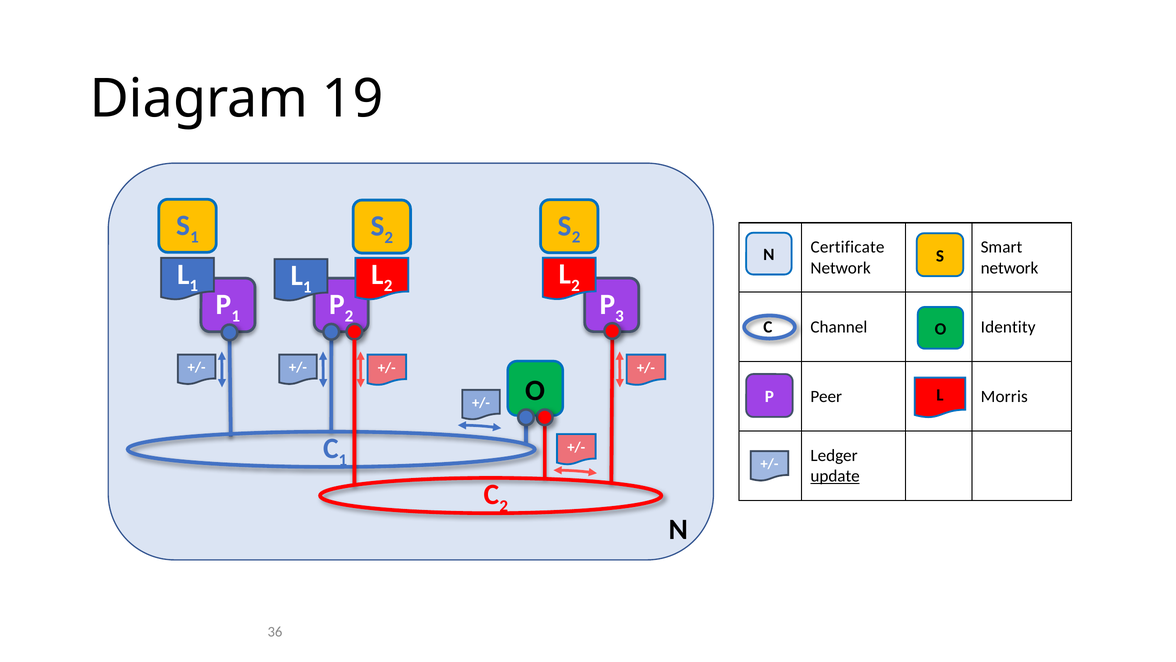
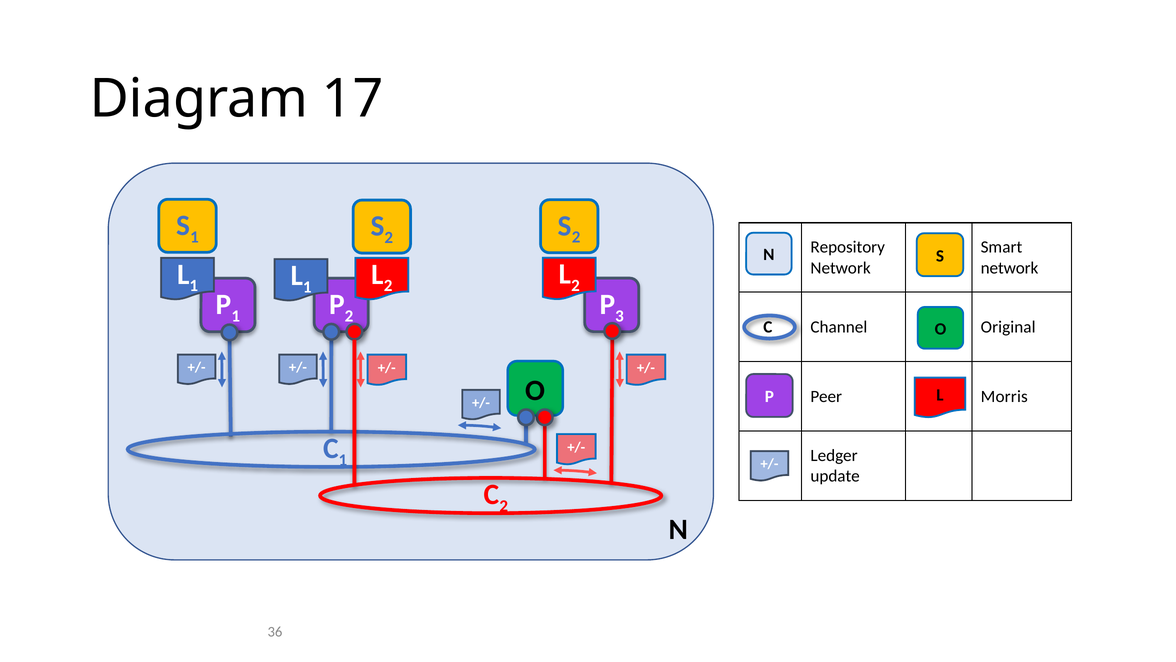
19: 19 -> 17 (353, 99)
Certificate: Certificate -> Repository (848, 247)
Identity: Identity -> Original (1008, 327)
update underline: present -> none (835, 476)
